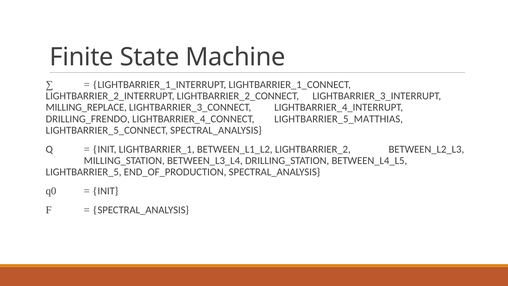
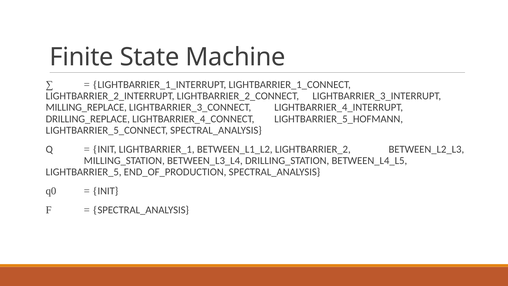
DRILLING_FRENDO: DRILLING_FRENDO -> DRILLING_REPLACE (88, 119)
LIGHTBARRIER_5_MATTHIAS: LIGHTBARRIER_5_MATTHIAS -> LIGHTBARRIER_5_HOFMANN (339, 119)
